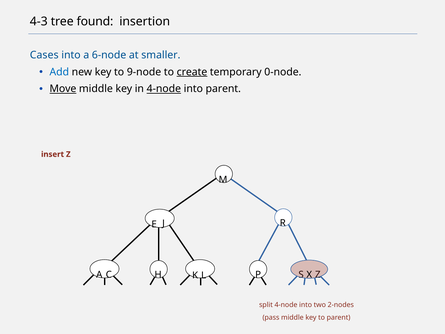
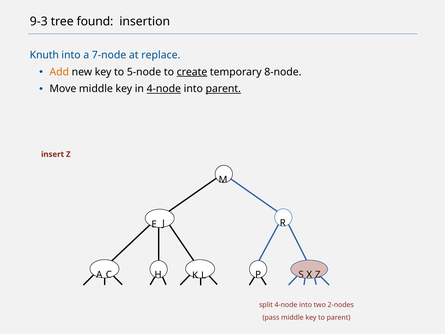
4-3: 4-3 -> 9-3 (39, 21)
Cases: Cases -> Knuth (44, 55)
6-node: 6-node -> 7-node (109, 55)
smaller: smaller -> replace (161, 55)
Add colour: blue -> orange (59, 72)
9-node: 9-node -> 5-node (144, 72)
0-node: 0-node -> 8-node (283, 72)
Move underline: present -> none (63, 89)
parent underline: none -> present (223, 89)
